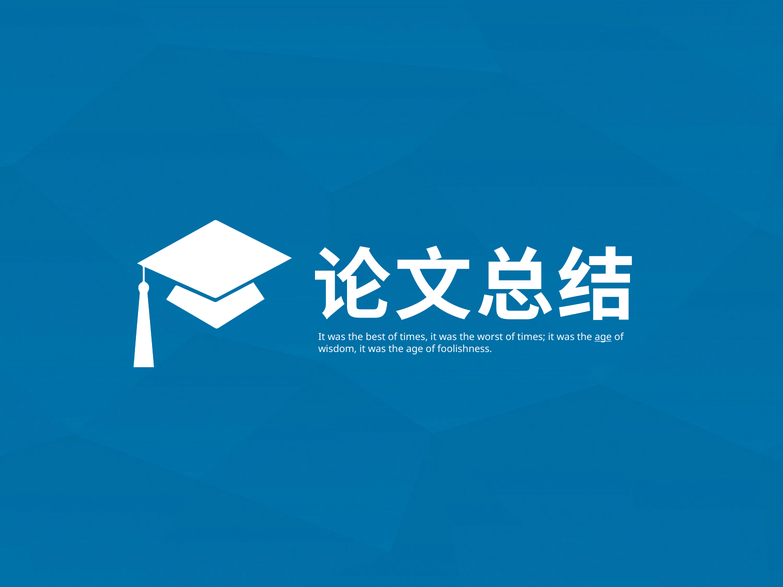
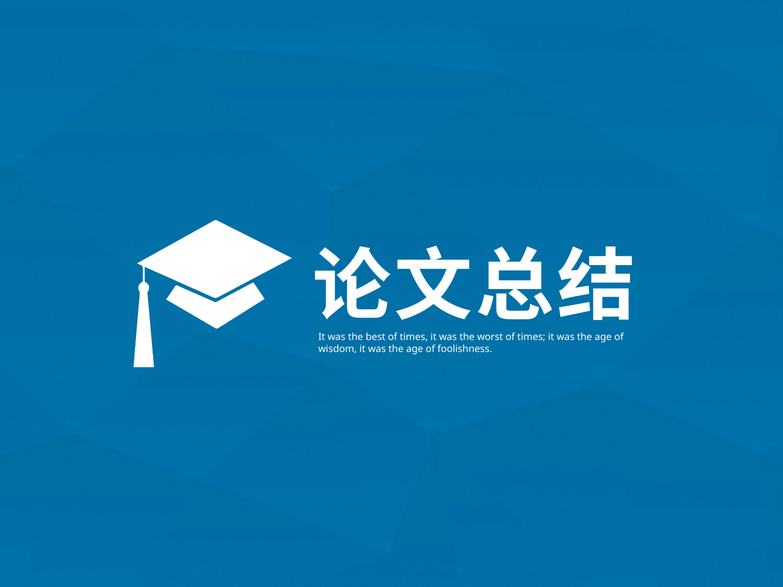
age underline: present -> none (603, 337)
